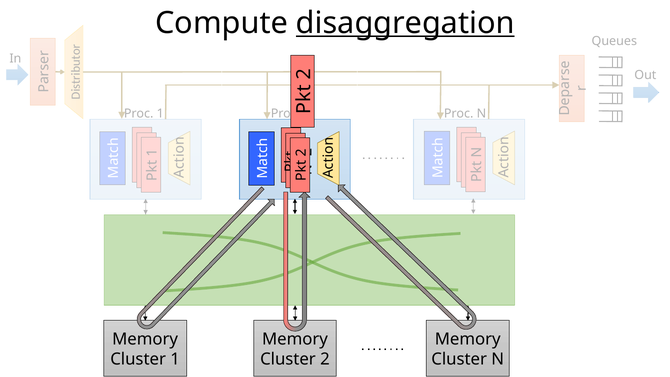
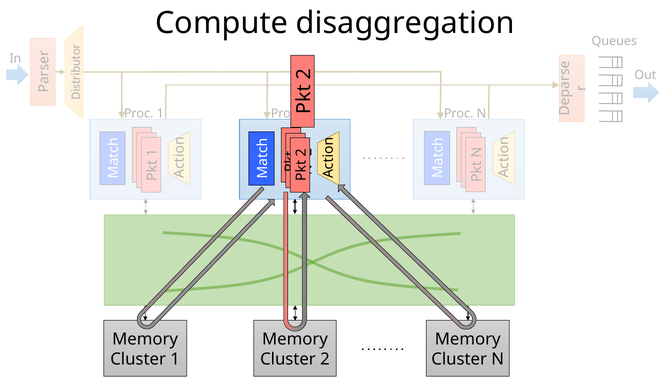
disaggregation underline: present -> none (405, 23)
